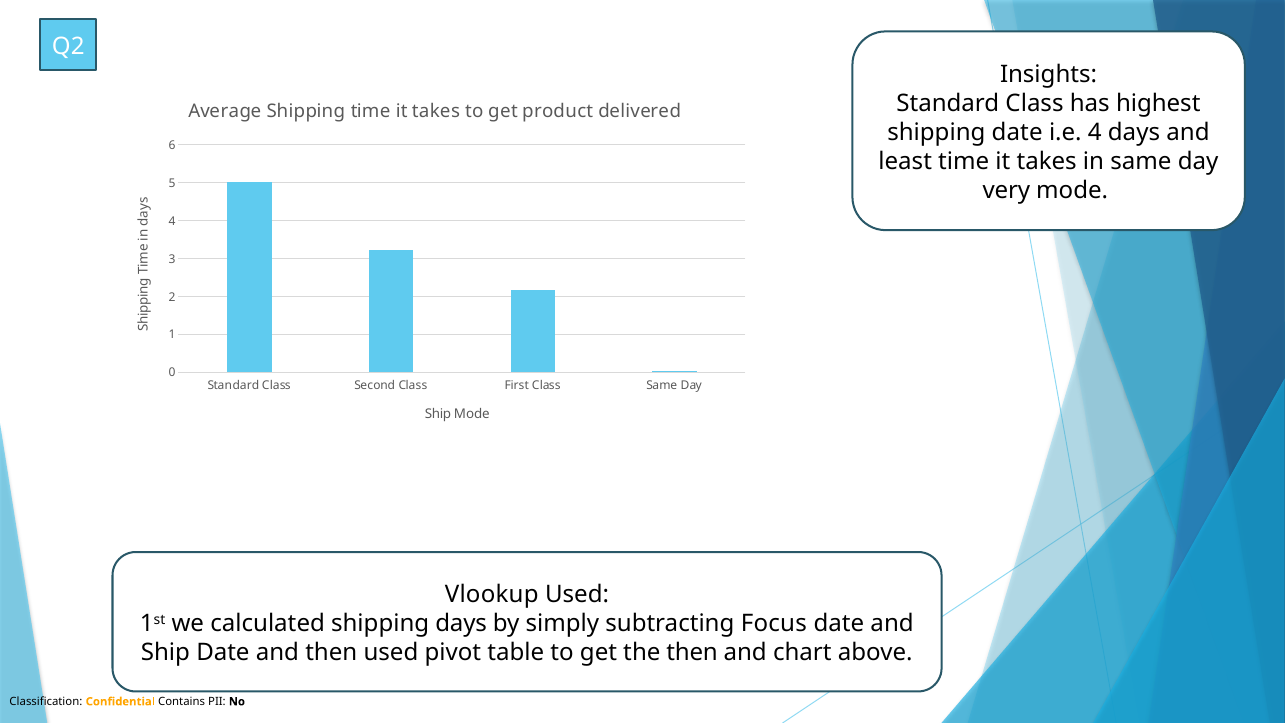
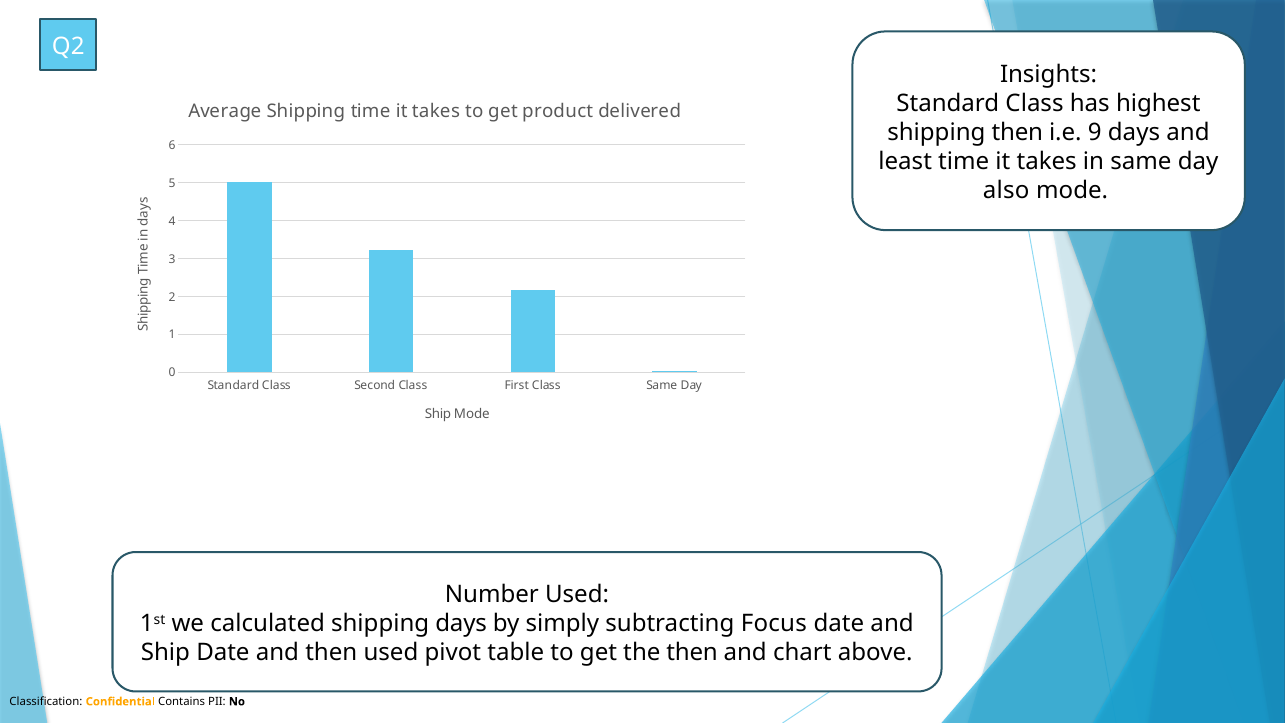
shipping date: date -> then (1017, 132)
i.e 4: 4 -> 9 (1095, 132)
very: very -> also (1006, 190)
Vlookup: Vlookup -> Number (492, 594)
